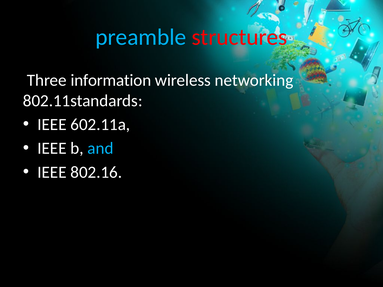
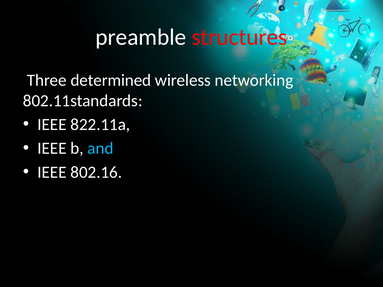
preamble colour: light blue -> white (141, 37)
information: information -> determined (111, 80)
602.11a: 602.11a -> 822.11a (100, 125)
